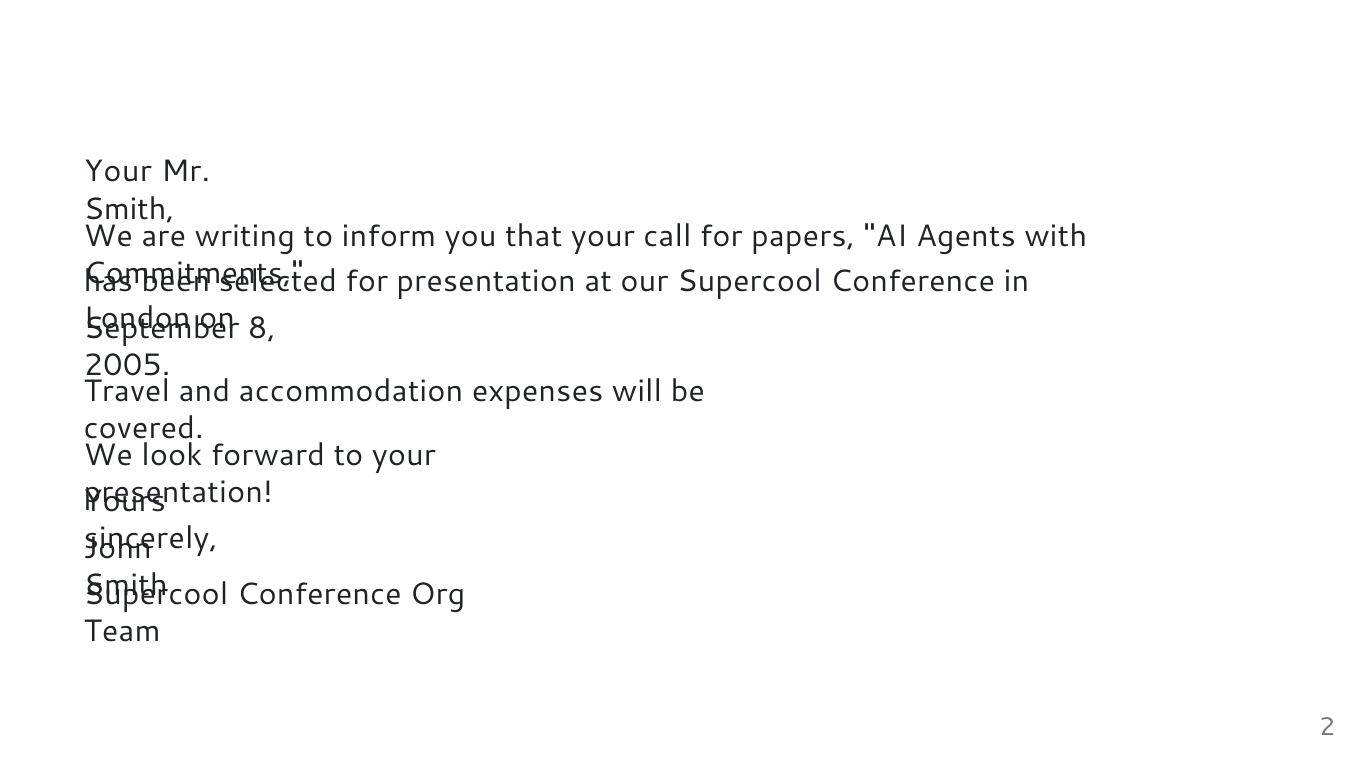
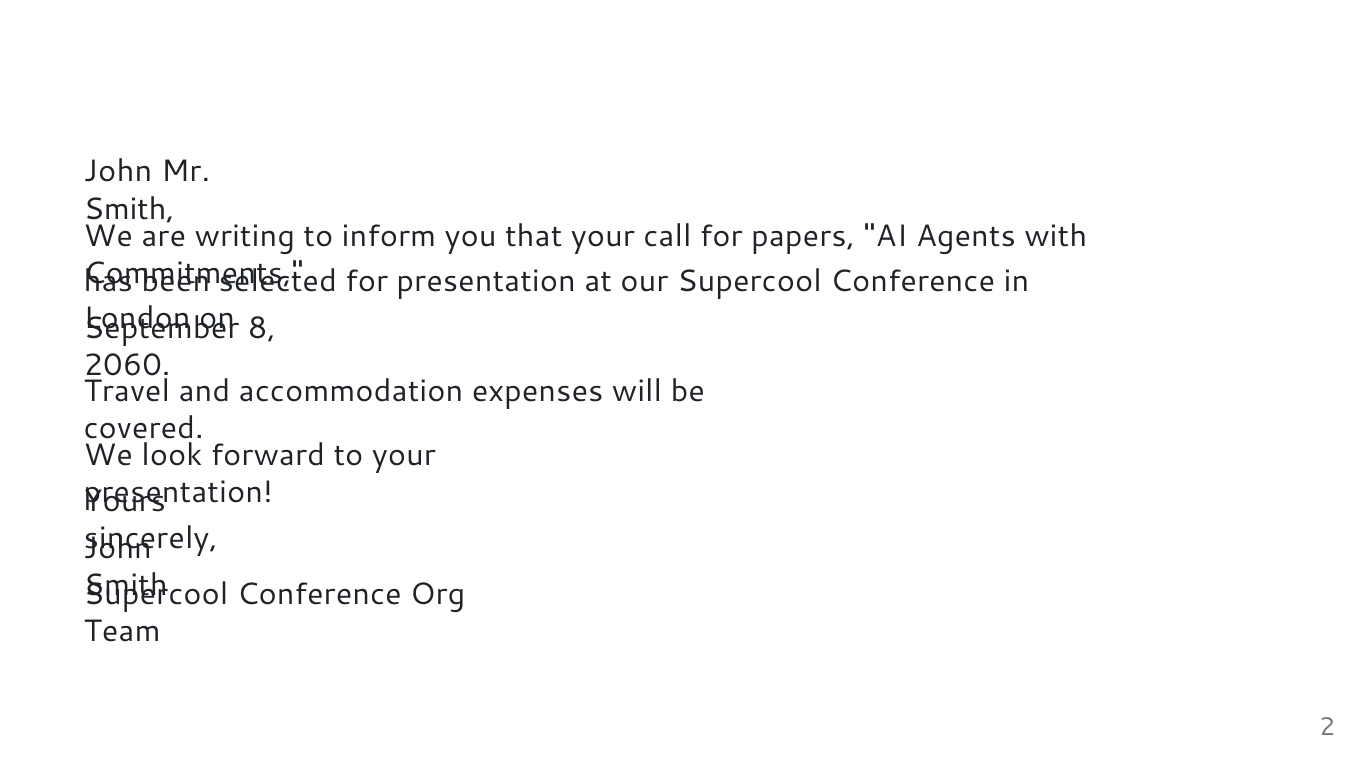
Your: Your -> John (118, 172)
2005: 2005 -> 2060 (127, 366)
